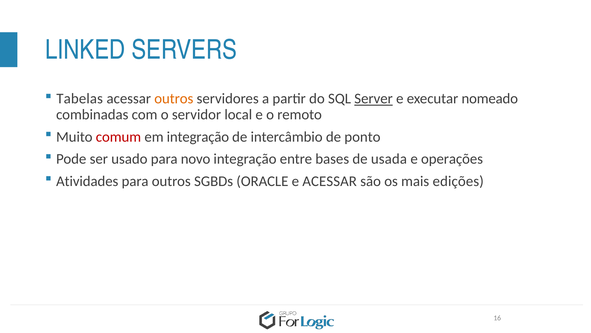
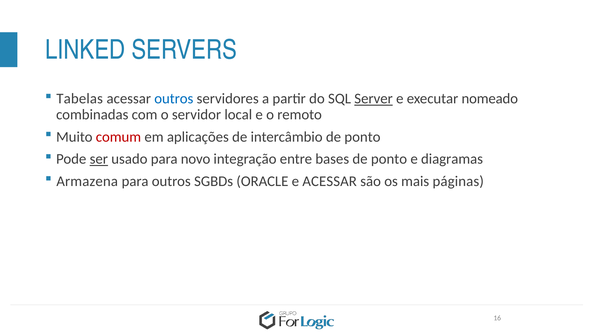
outros colour: orange -> blue (174, 99)
em integração: integração -> aplicações (198, 137)
ser underline: none -> present (99, 159)
bases de usada: usada -> ponto (389, 159)
operações: operações -> diagramas (452, 159)
Atividades: Atividades -> Armazena (87, 181)
edições: edições -> páginas (458, 181)
